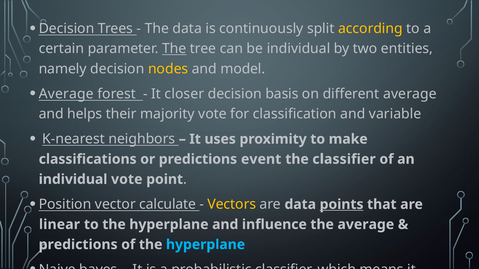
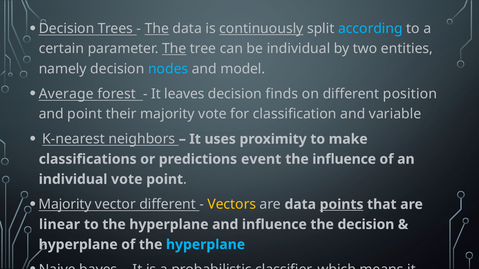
The underline: none -> present (157, 29)
continuously underline: none -> present (261, 29)
according colour: yellow -> light blue (370, 29)
nodes colour: yellow -> light blue (168, 69)
closer: closer -> leaves (184, 94)
decision basis: basis -> finds (282, 94)
different average: average -> position (410, 94)
and helps: helps -> point (85, 114)
the classifier: classifier -> influence (344, 159)
Position: Position -> Majority (65, 205)
vector calculate: calculate -> different (168, 205)
the average: average -> decision (366, 225)
predictions: predictions -> hyperplane (78, 245)
